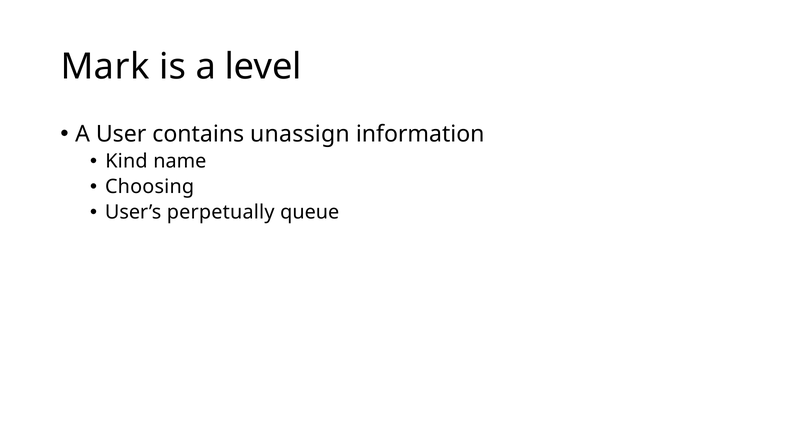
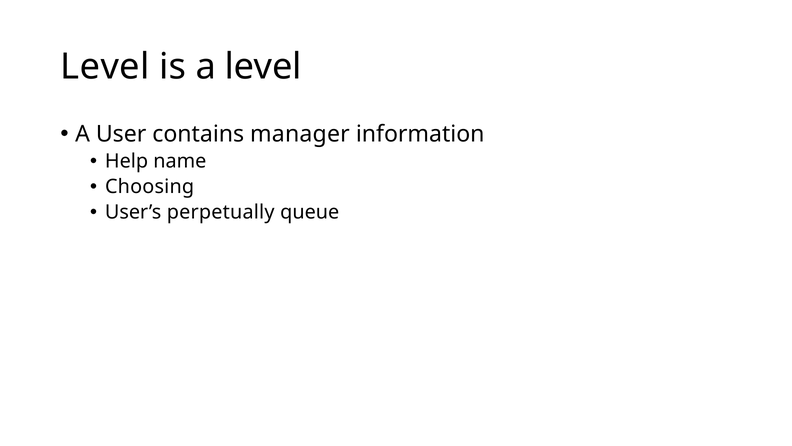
Mark: Mark -> Level (105, 67)
unassign: unassign -> manager (300, 134)
Kind: Kind -> Help (127, 161)
